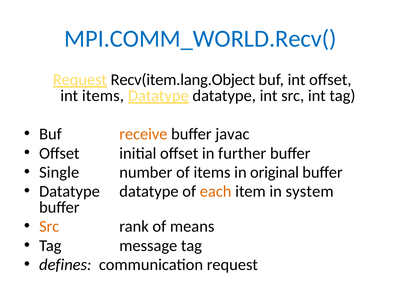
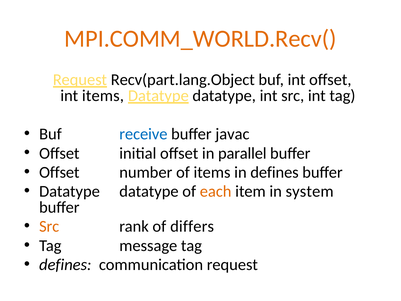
MPI.COMM_WORLD.Recv( colour: blue -> orange (200, 39)
Recv(item.lang.Object: Recv(item.lang.Object -> Recv(part.lang.Object (183, 80)
receive colour: orange -> blue (143, 134)
further: further -> parallel (242, 153)
Single: Single -> Offset (59, 172)
in original: original -> defines (274, 172)
means: means -> differs (192, 226)
